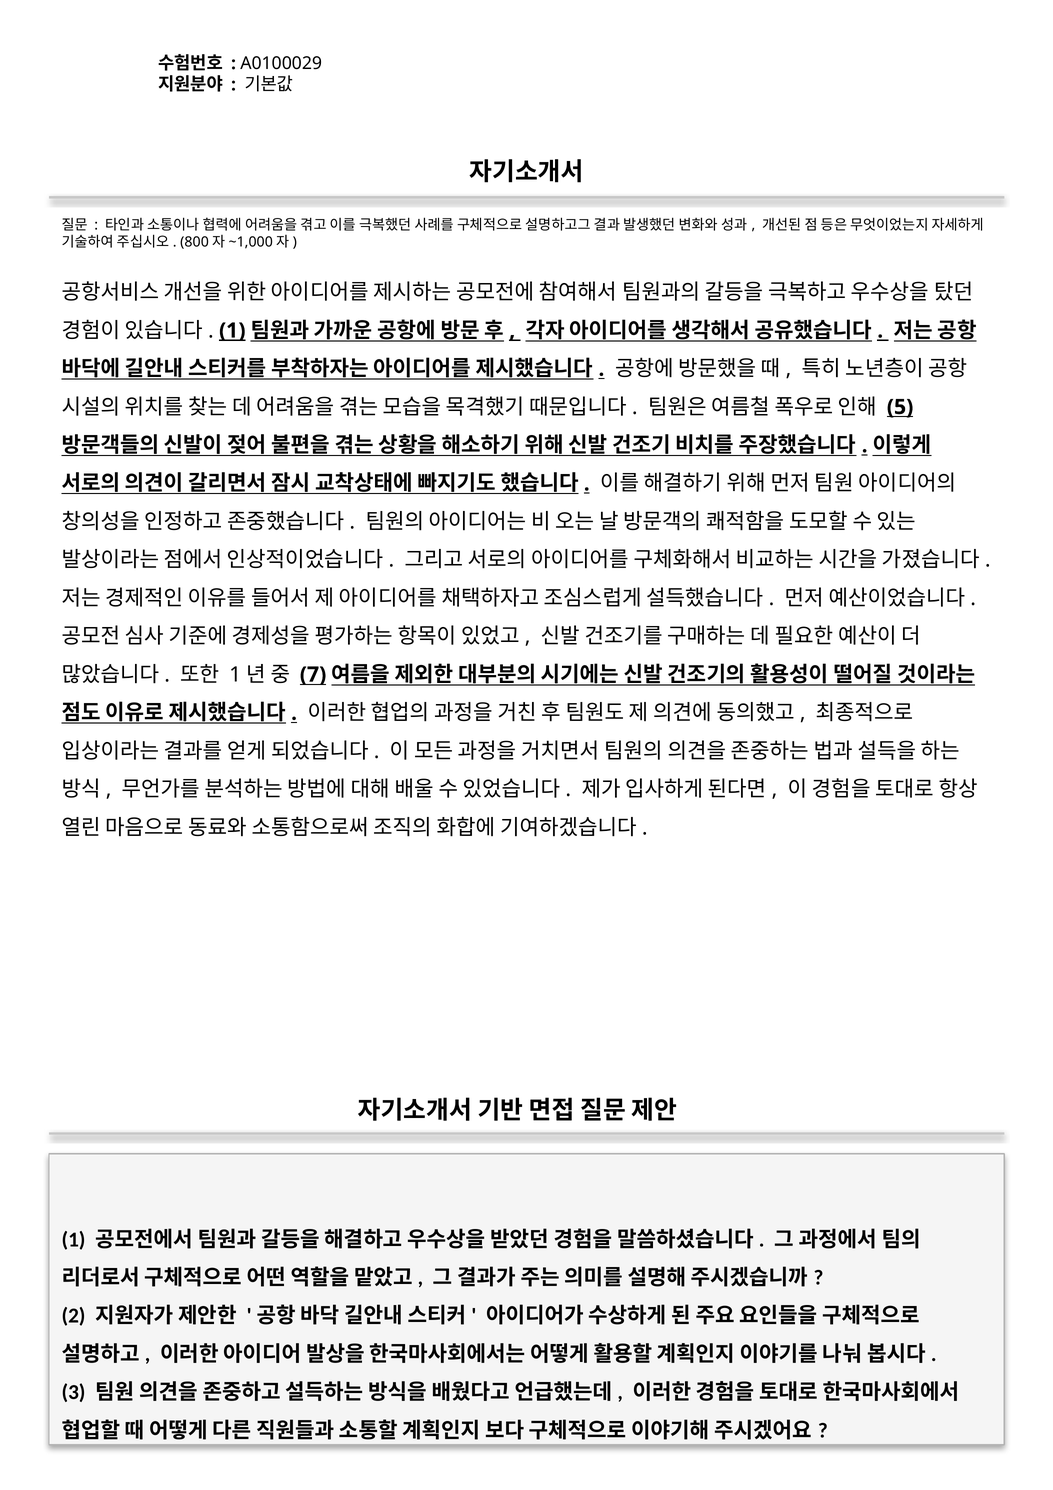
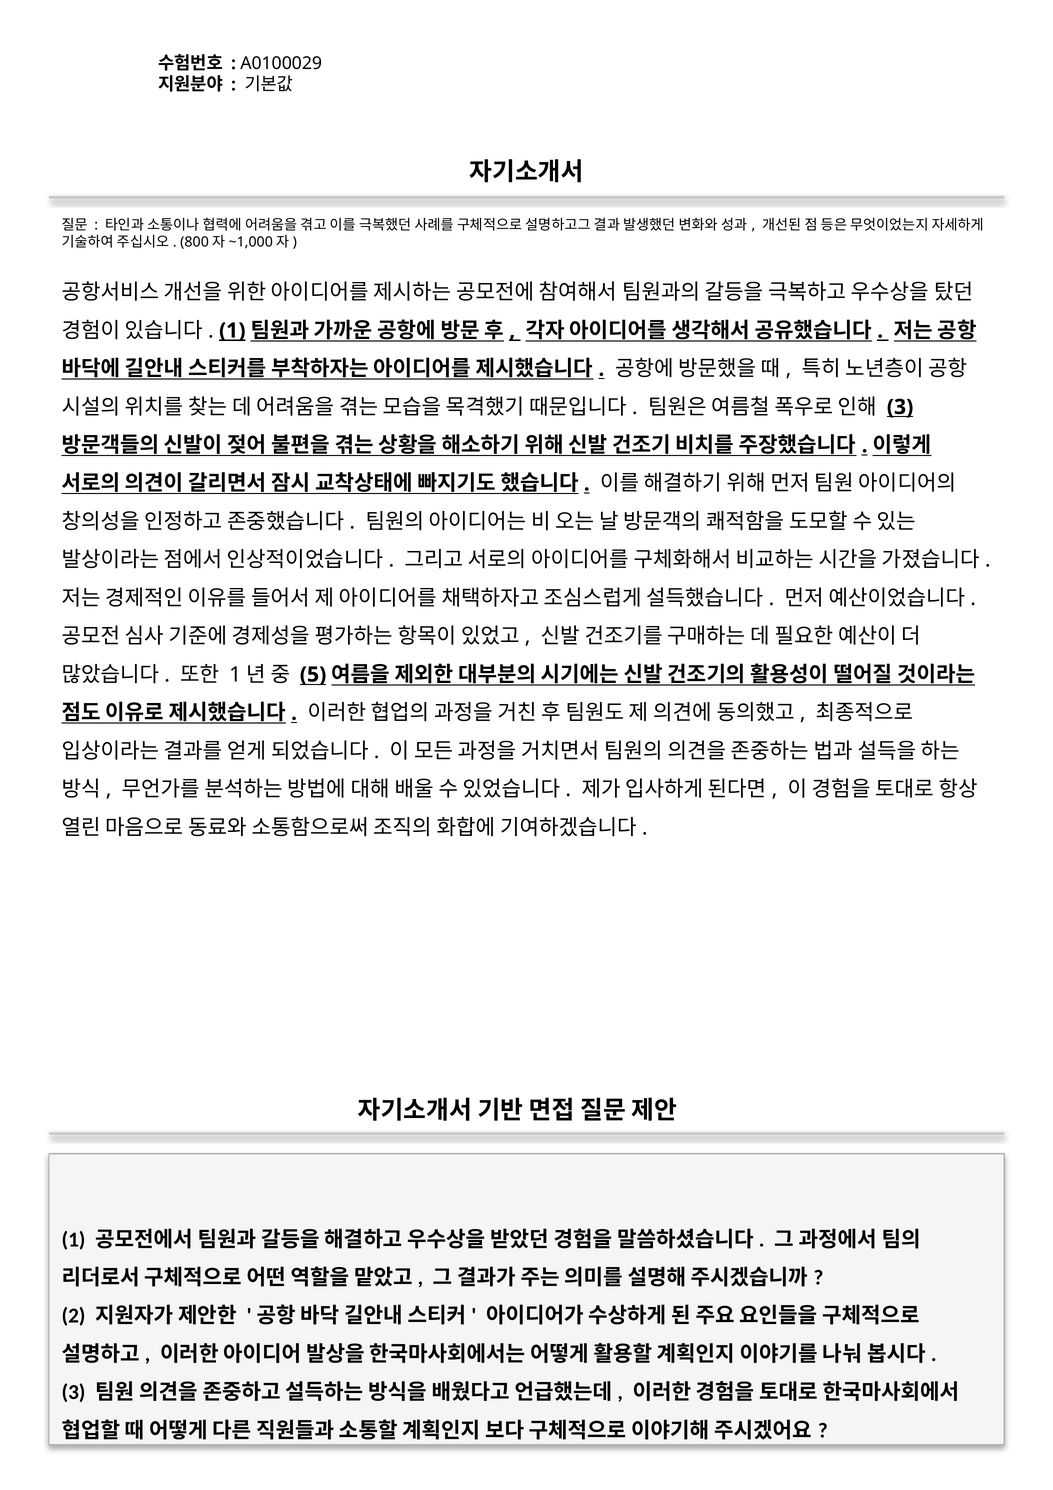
5: 5 -> 3 (900, 407)
7: 7 -> 5 (313, 674)
